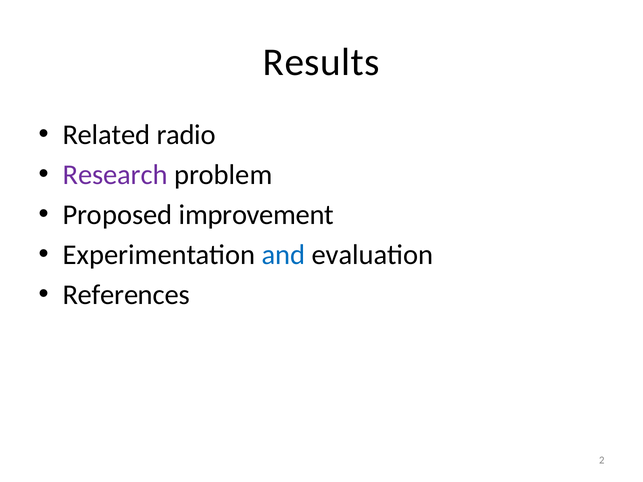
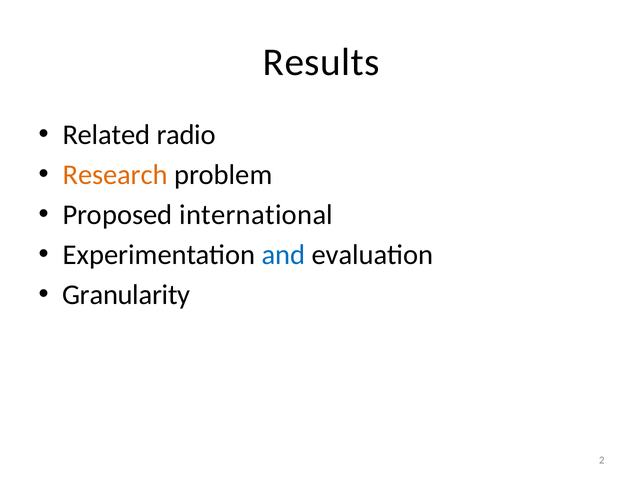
Research colour: purple -> orange (115, 175)
improvement: improvement -> international (256, 215)
References: References -> Granularity (126, 295)
